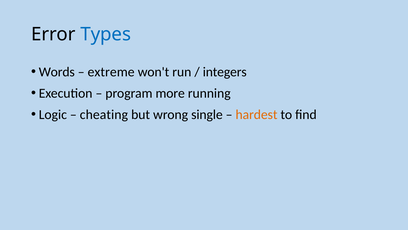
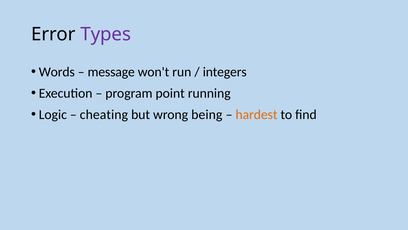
Types colour: blue -> purple (106, 34)
extreme: extreme -> message (111, 72)
more: more -> point (170, 93)
single: single -> being (207, 115)
